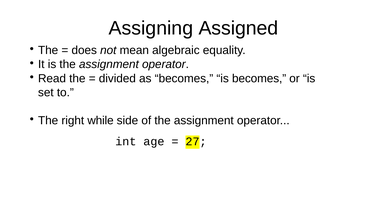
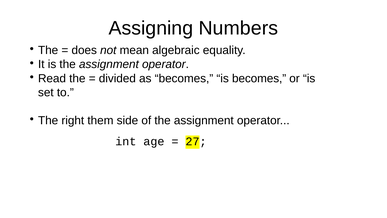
Assigned: Assigned -> Numbers (238, 28)
while: while -> them (100, 120)
